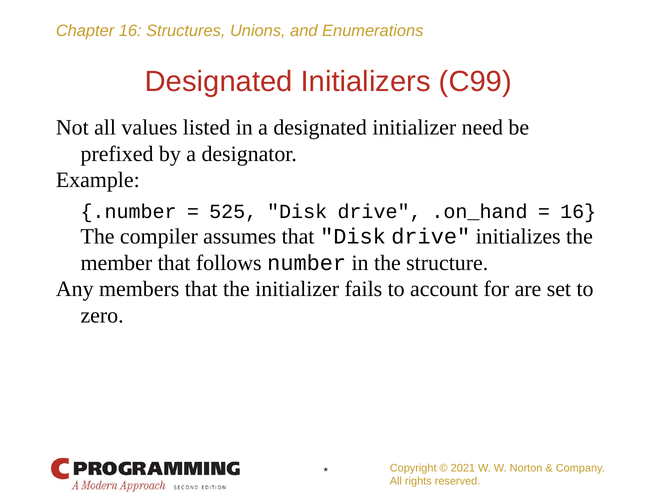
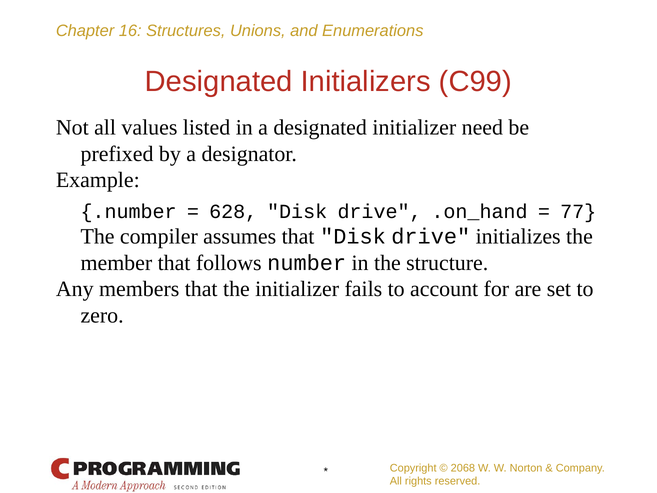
525: 525 -> 628 (233, 211)
16: 16 -> 77 (578, 211)
2021: 2021 -> 2068 (463, 468)
